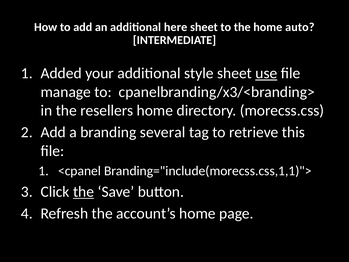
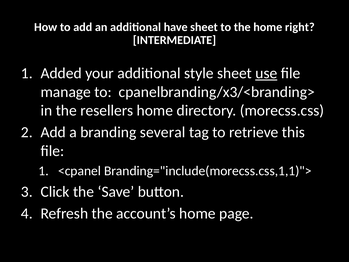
here: here -> have (176, 27)
auto: auto -> right (300, 27)
the underline: present -> none (84, 192)
